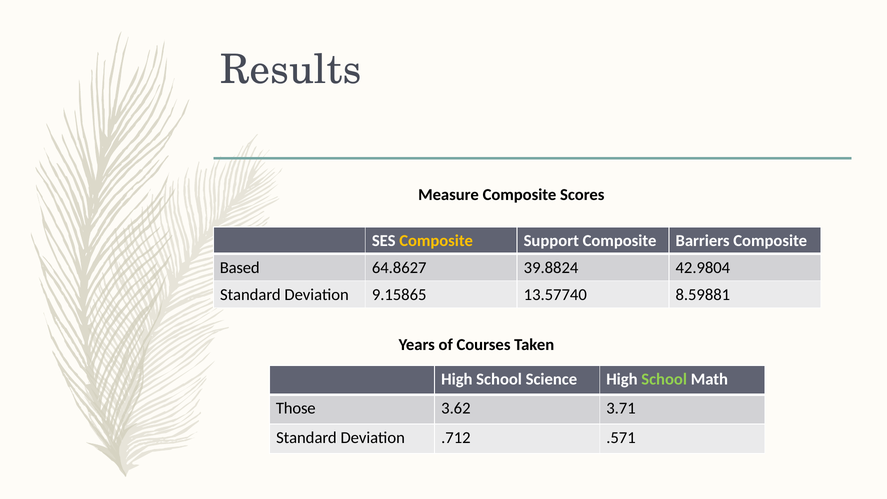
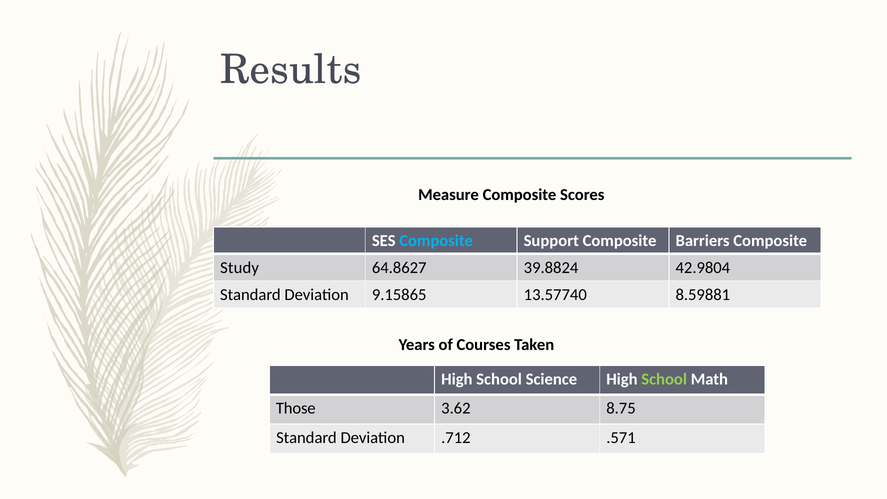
Composite colour: yellow -> light blue (436, 241)
Based: Based -> Study (240, 268)
3.71: 3.71 -> 8.75 (621, 408)
